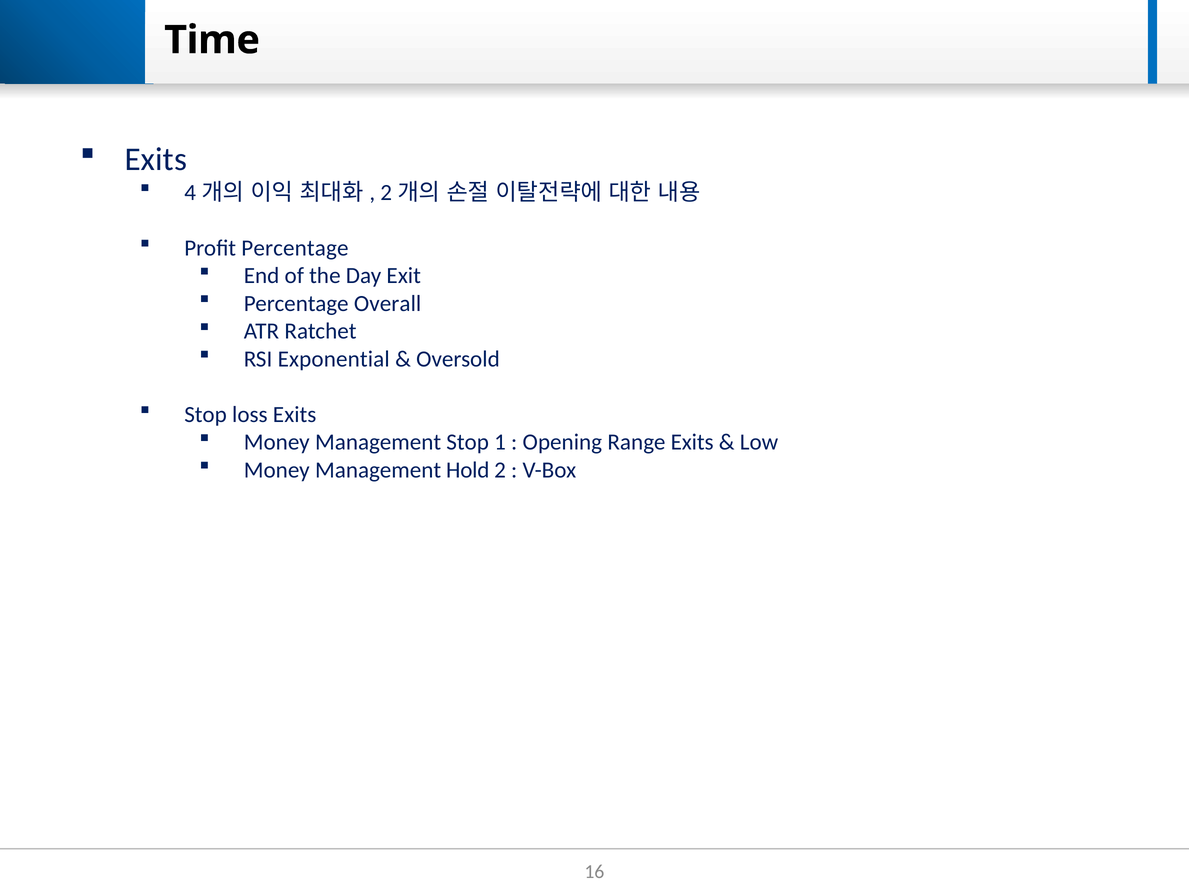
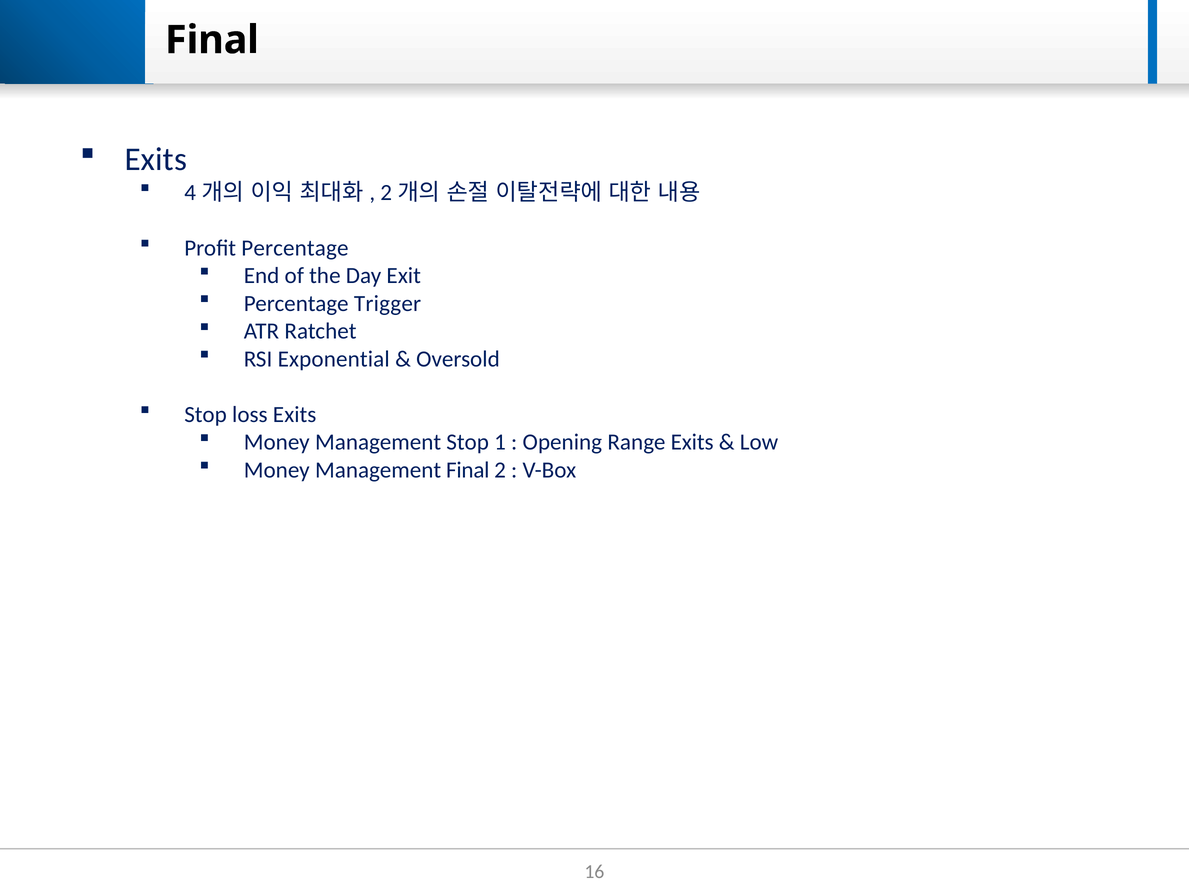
Time: Time -> Final (212, 40)
Overall: Overall -> Trigger (388, 303)
Management Hold: Hold -> Final (468, 470)
